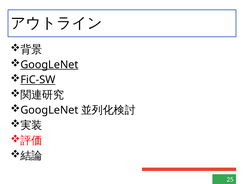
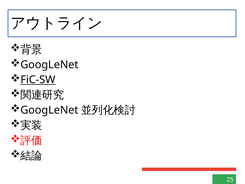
GoogLeNet underline: present -> none (49, 65)
